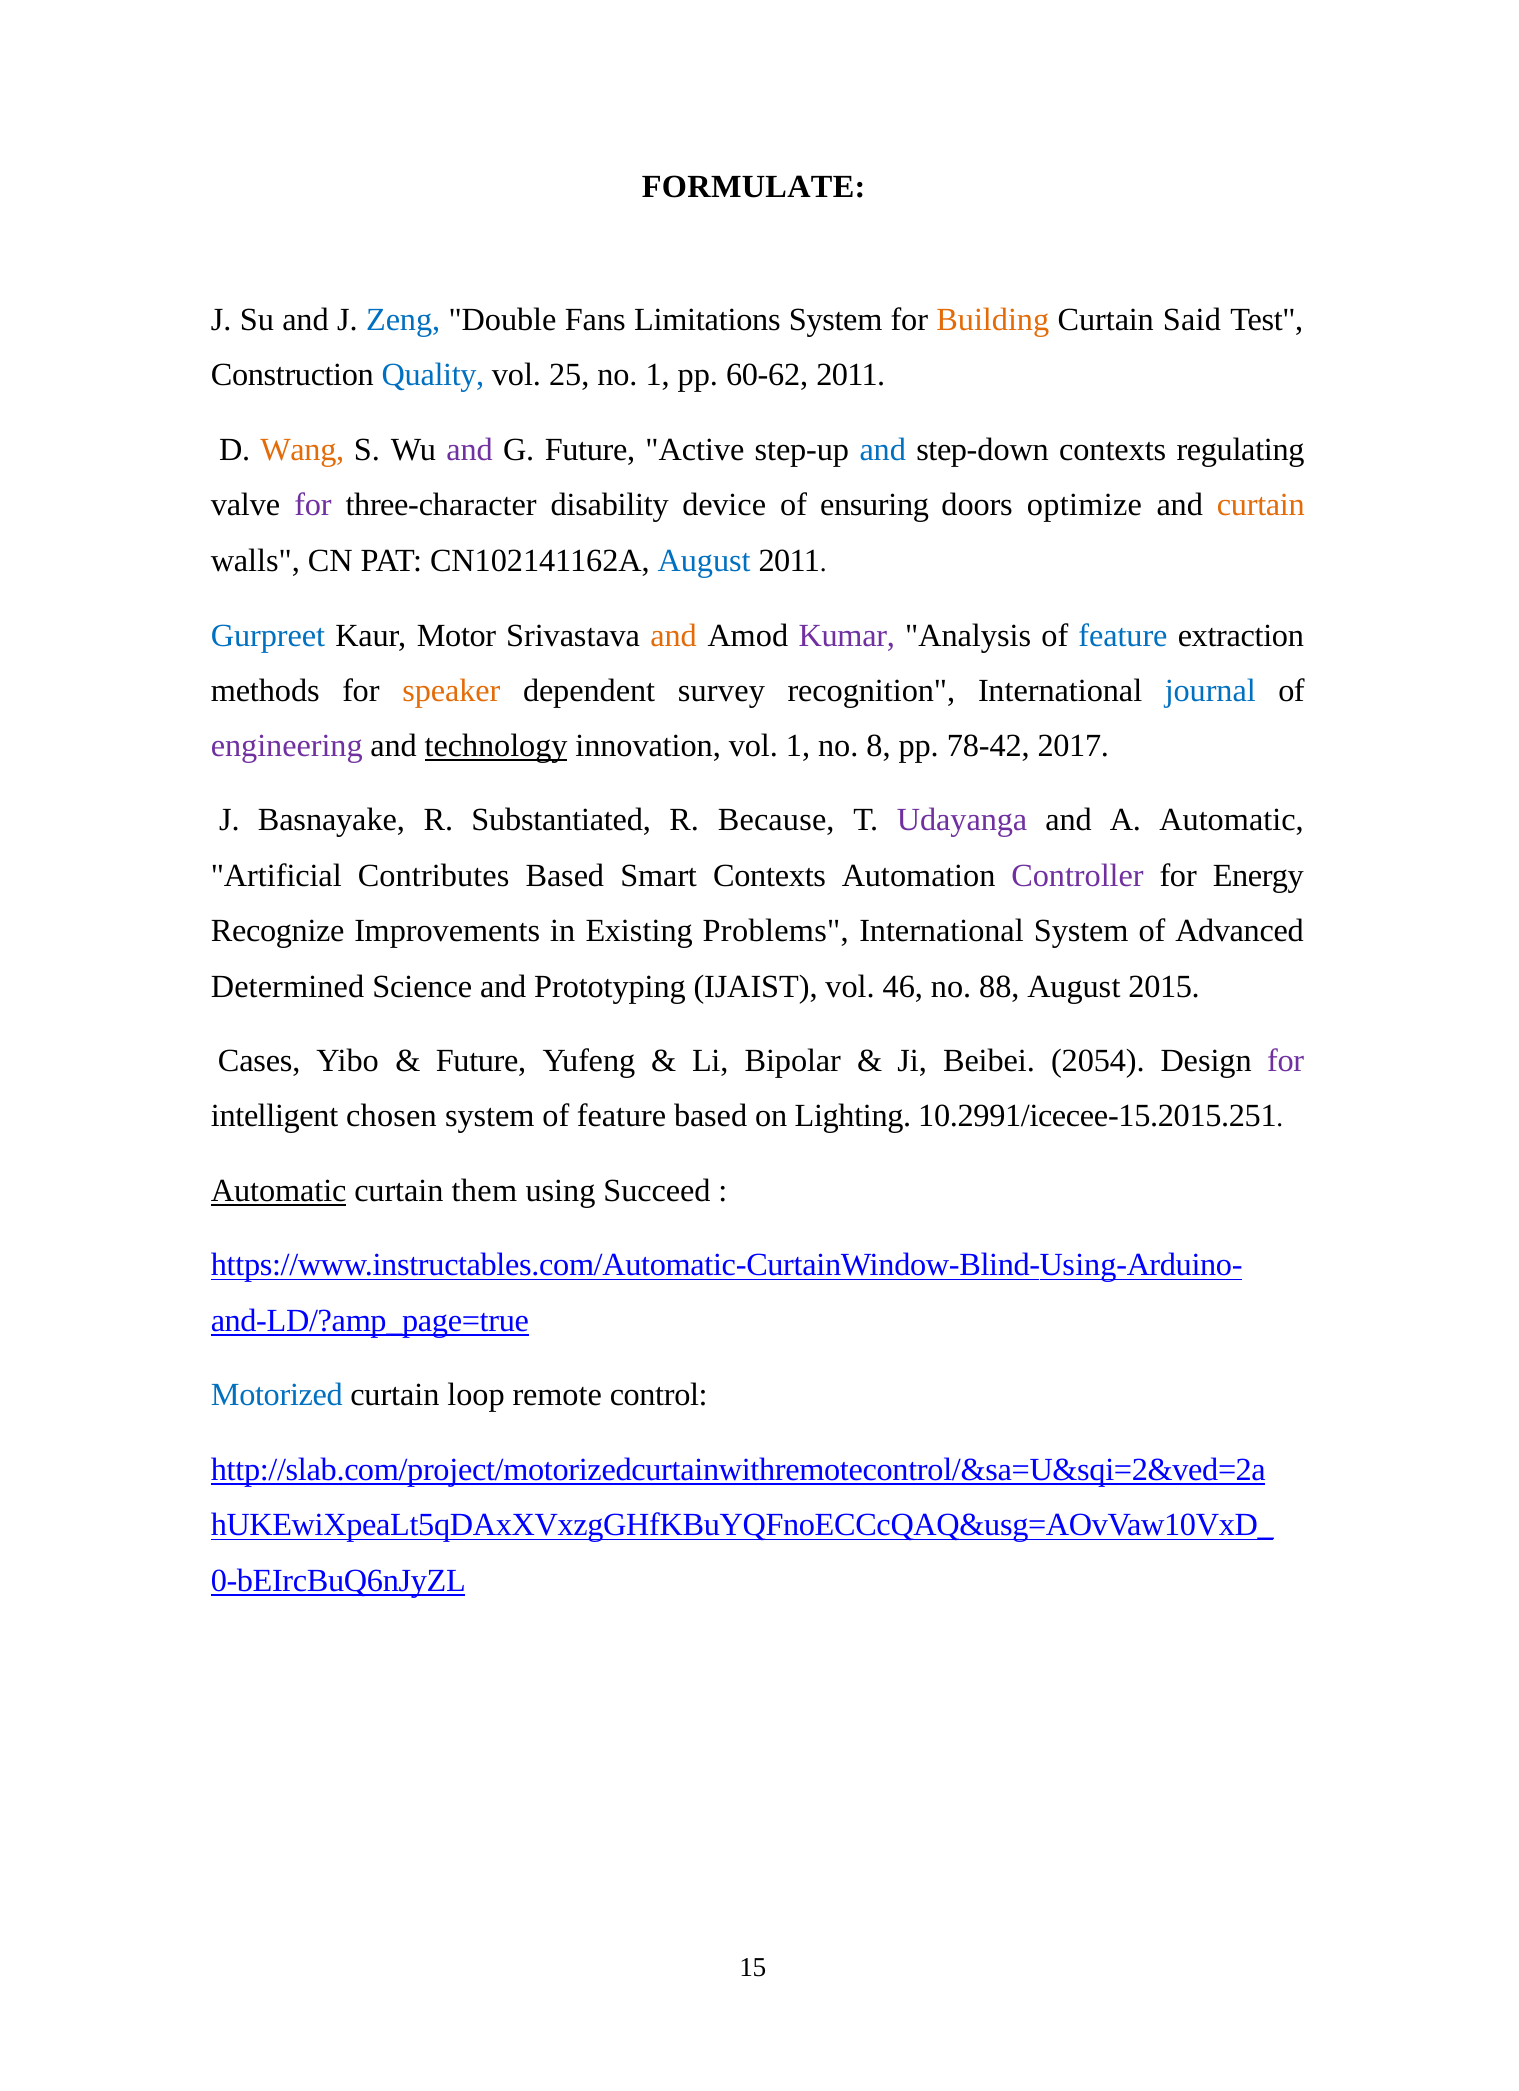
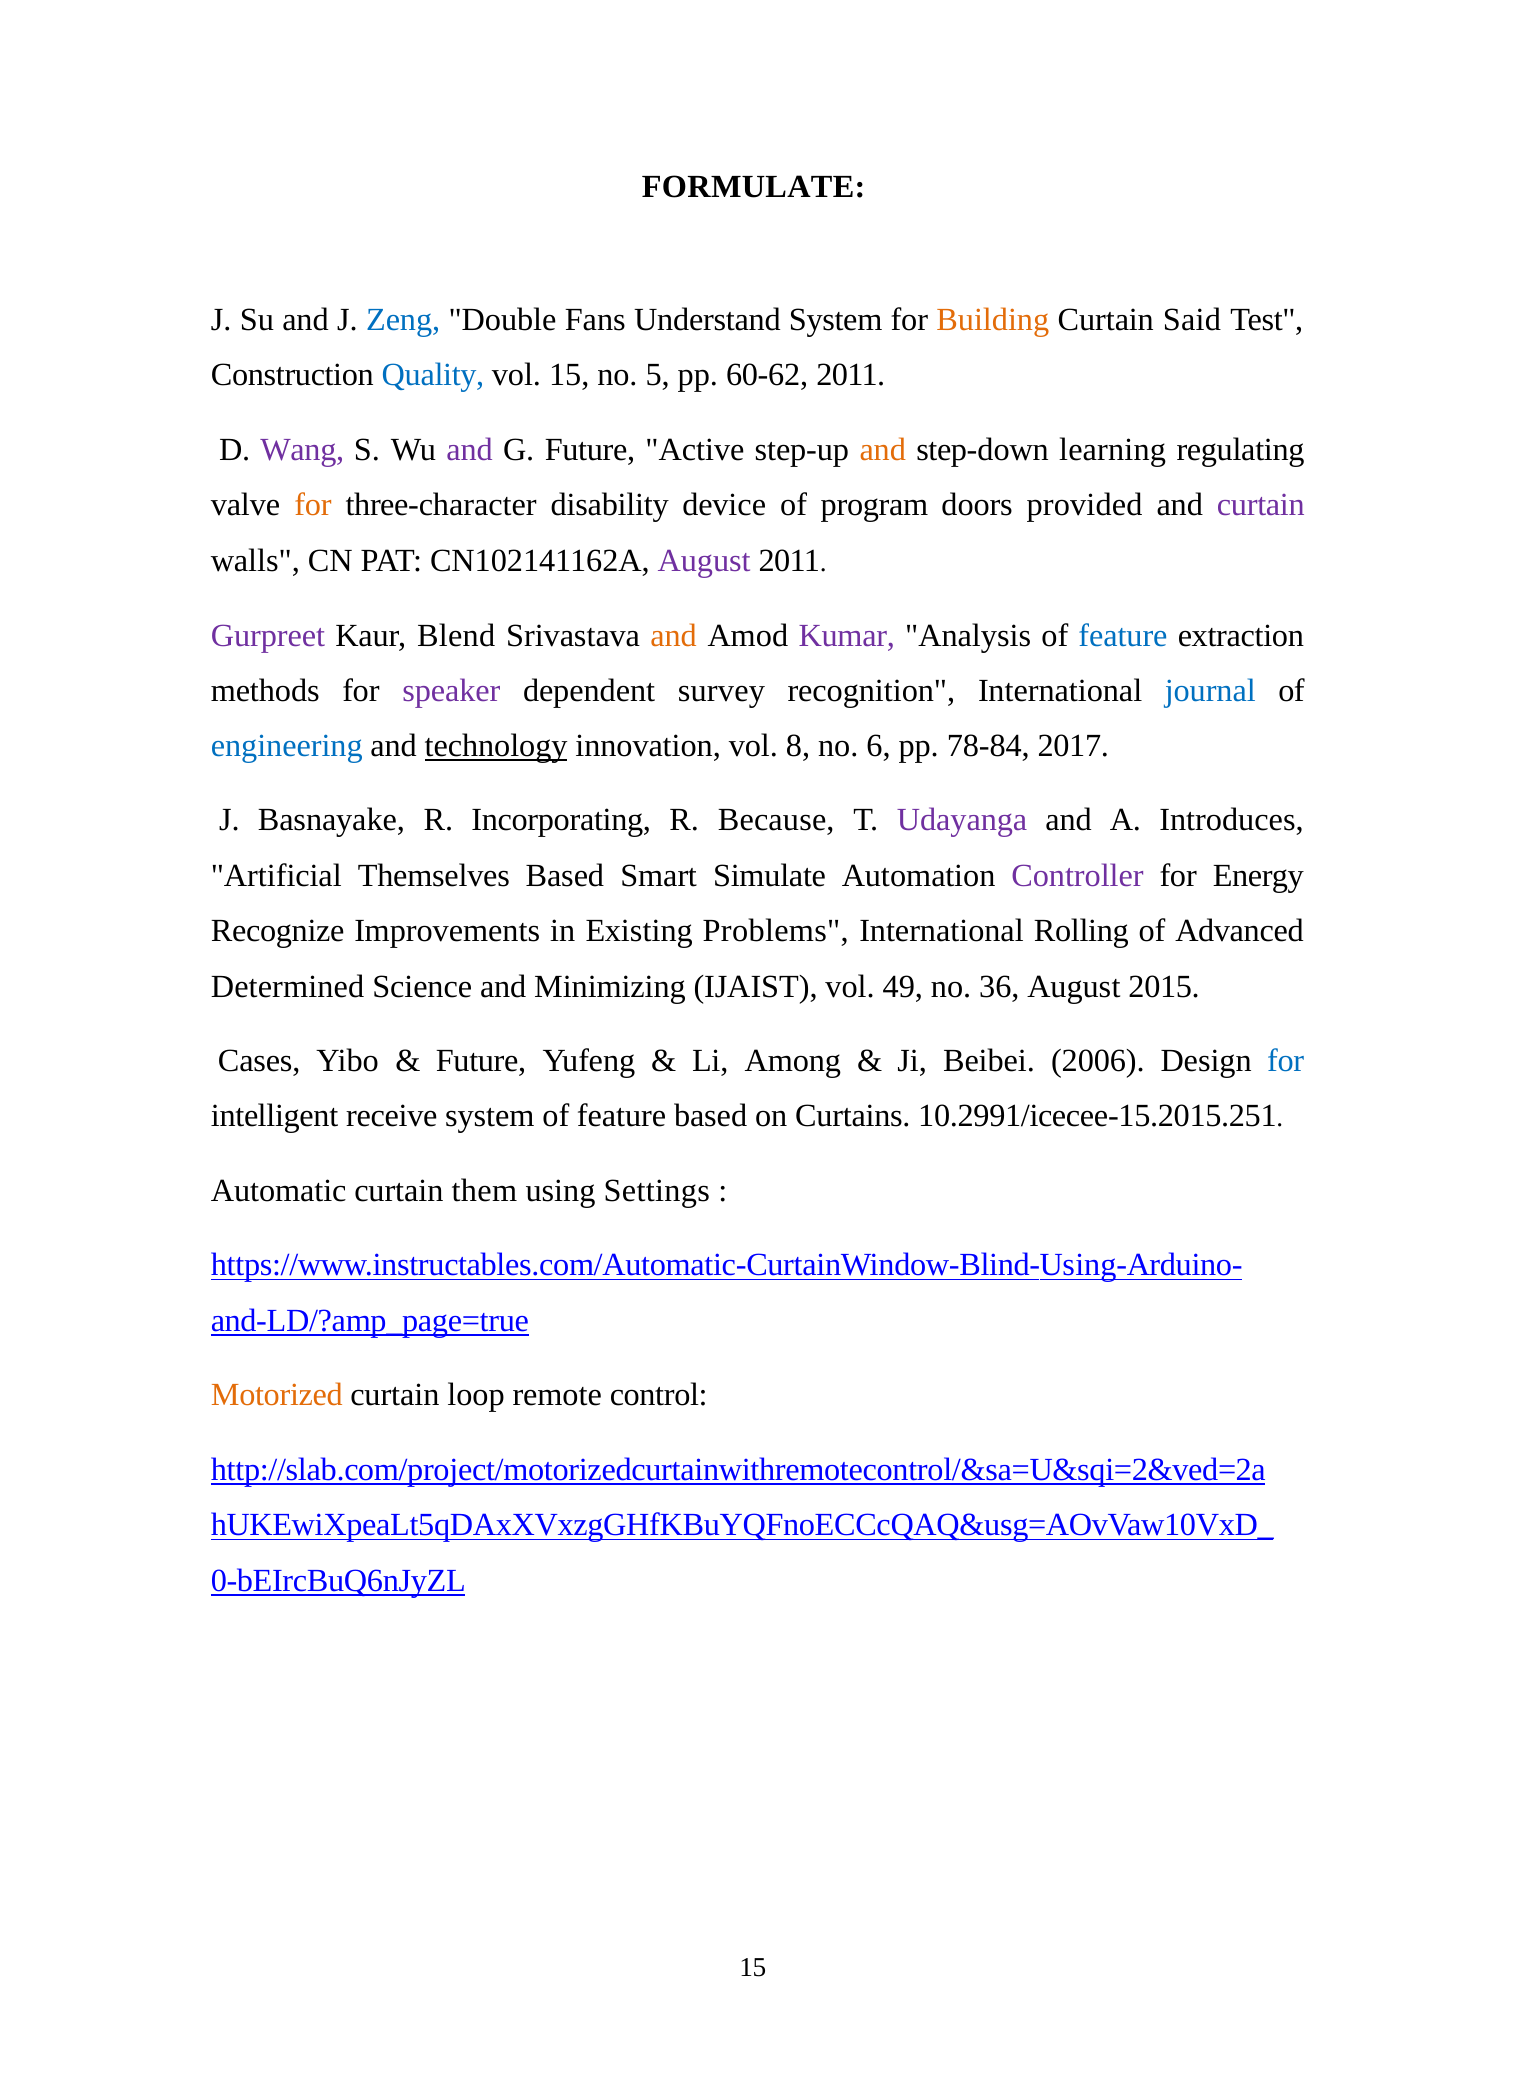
Limitations: Limitations -> Understand (707, 320)
vol 25: 25 -> 15 (569, 375)
no 1: 1 -> 5 (658, 375)
Wang colour: orange -> purple (302, 450)
and colour: blue -> orange (883, 450)
step-down contexts: contexts -> learning (1113, 450)
for colour: purple -> orange (313, 505)
ensuring: ensuring -> program (875, 505)
optimize: optimize -> provided (1085, 505)
curtain colour: orange -> purple (1261, 505)
August colour: blue -> purple (704, 560)
Gurpreet colour: blue -> purple (268, 635)
Motor: Motor -> Blend (456, 635)
speaker colour: orange -> purple (451, 691)
engineering colour: purple -> blue (287, 746)
vol 1: 1 -> 8 (798, 746)
8: 8 -> 6 (878, 746)
78-42: 78-42 -> 78-84 (988, 746)
Substantiated: Substantiated -> Incorporating (561, 820)
A Automatic: Automatic -> Introduces (1231, 820)
Contributes: Contributes -> Themselves (434, 876)
Smart Contexts: Contexts -> Simulate (770, 876)
International System: System -> Rolling (1081, 931)
Prototyping: Prototyping -> Minimizing (610, 987)
46: 46 -> 49 (903, 987)
88: 88 -> 36 (999, 987)
Bipolar: Bipolar -> Among (793, 1061)
2054: 2054 -> 2006 (1098, 1061)
for colour: purple -> blue (1286, 1061)
chosen: chosen -> receive (392, 1116)
Lighting: Lighting -> Curtains (853, 1116)
Automatic underline: present -> none (279, 1191)
Succeed: Succeed -> Settings (657, 1191)
Motorized colour: blue -> orange (277, 1395)
